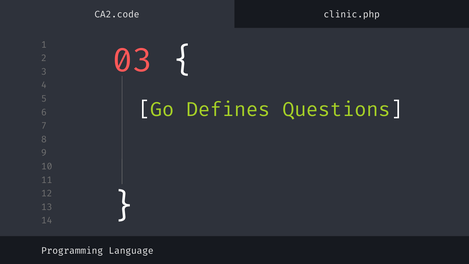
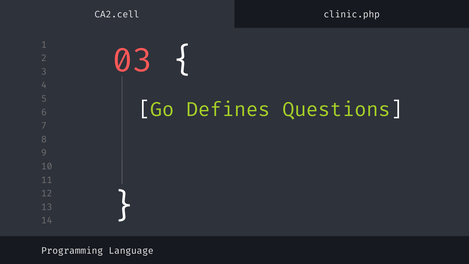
CA2.code: CA2.code -> CA2.cell (117, 14)
